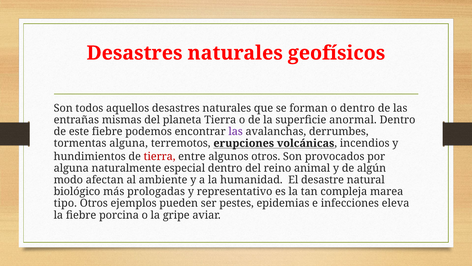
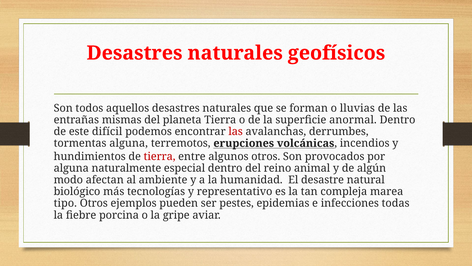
o dentro: dentro -> lluvias (357, 108)
este fiebre: fiebre -> difícil (107, 131)
las colour: purple -> red (236, 131)
prologadas: prologadas -> tecnologías (156, 191)
eleva: eleva -> todas (396, 203)
